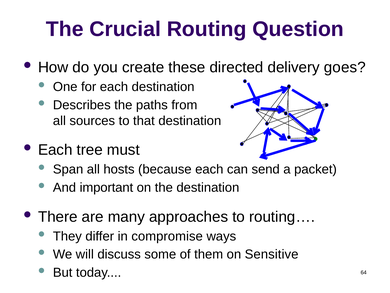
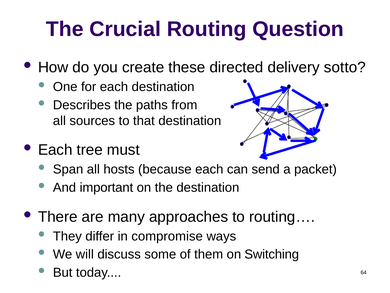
goes: goes -> sotto (345, 67)
Sensitive: Sensitive -> Switching (272, 254)
